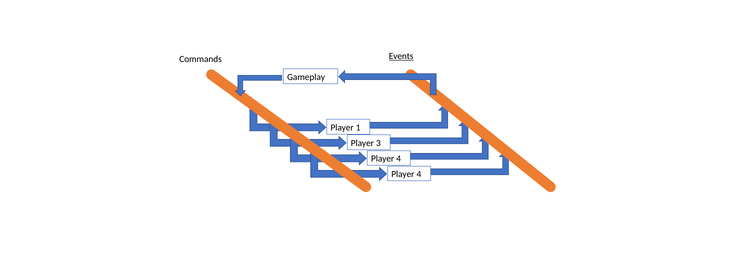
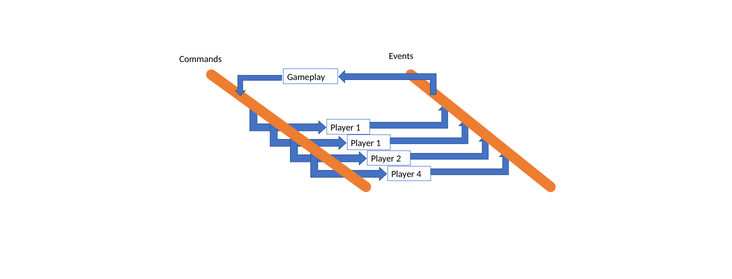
Events underline: present -> none (401, 56)
3: 3 -> 1 (378, 143)
4: 4 -> 2 (399, 159)
